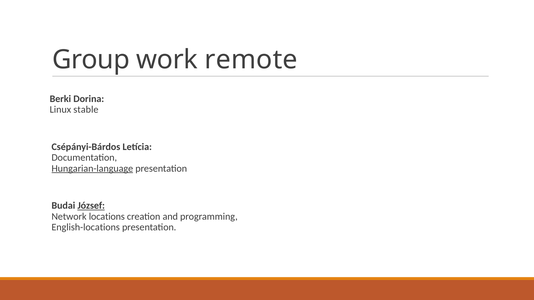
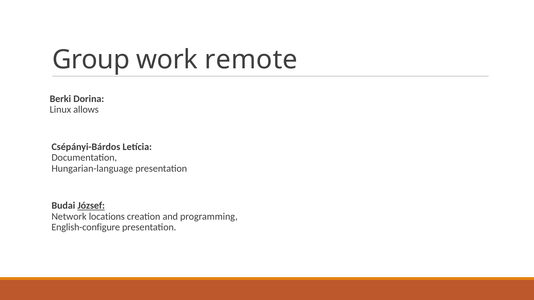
stable: stable -> allows (86, 110)
Hungarian-language underline: present -> none (92, 169)
English-locations: English-locations -> English-configure (86, 227)
